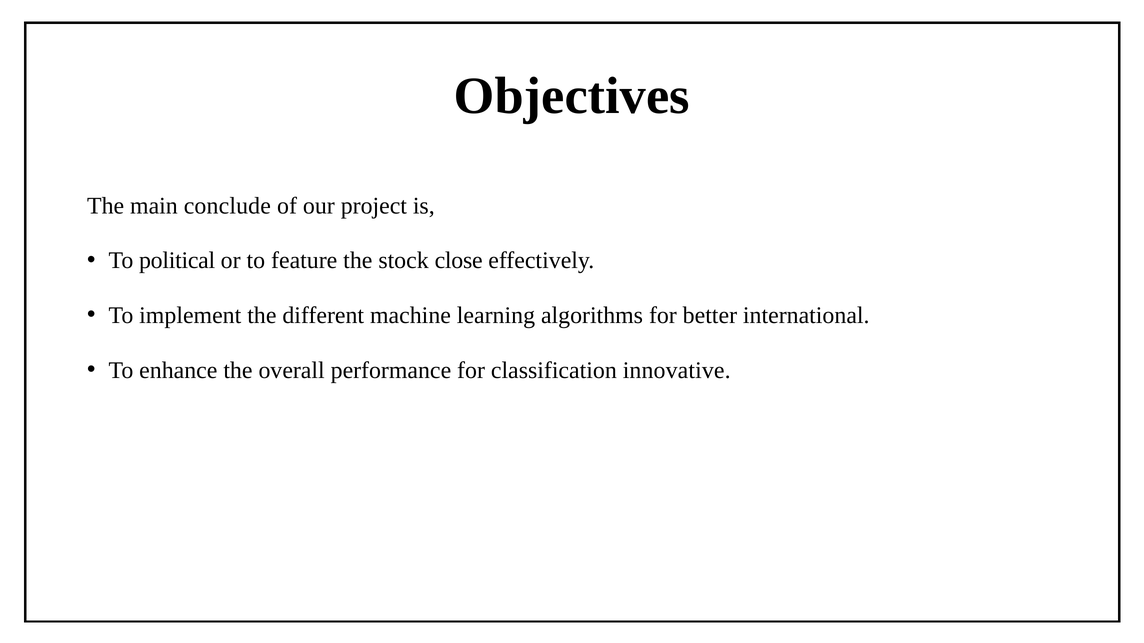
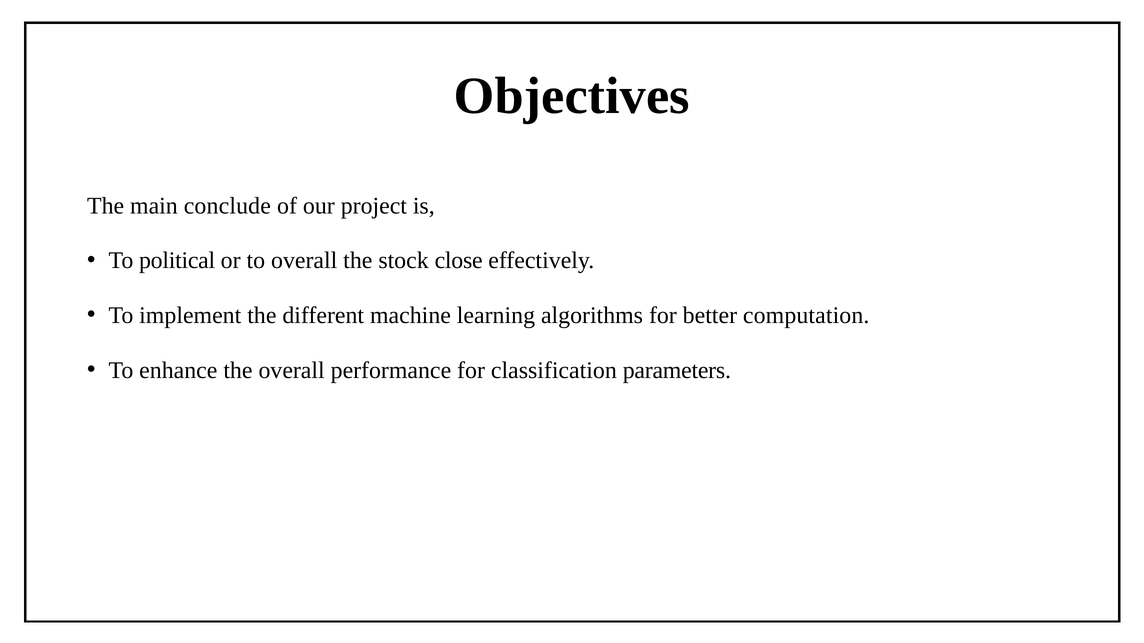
to feature: feature -> overall (304, 261)
international: international -> computation (806, 316)
innovative: innovative -> parameters (677, 371)
